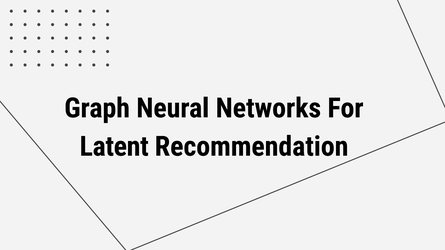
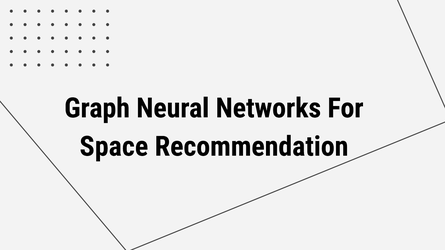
Latent: Latent -> Space (114, 147)
